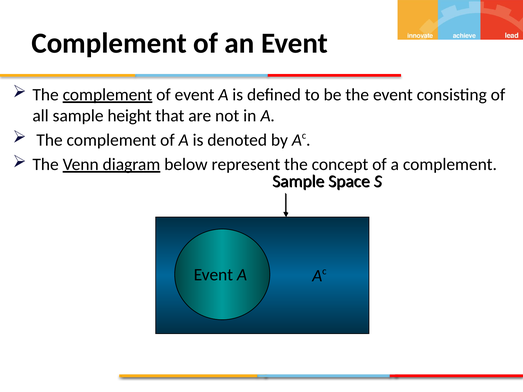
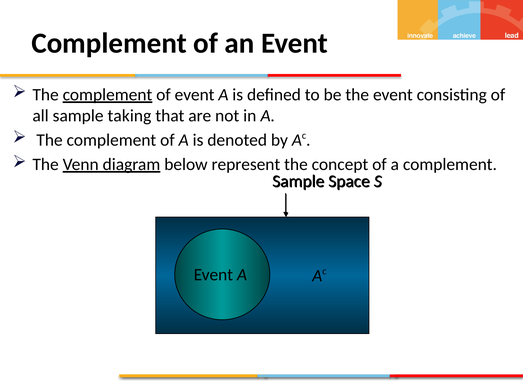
height: height -> taking (129, 116)
